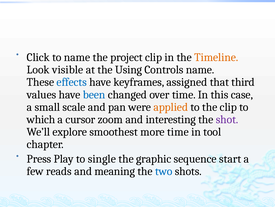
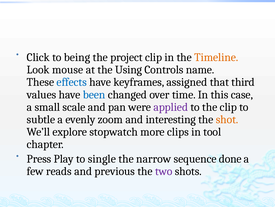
to name: name -> being (77, 57)
visible: visible -> mouse (68, 70)
applied colour: orange -> purple (171, 107)
which: which -> subtle (41, 119)
cursor: cursor -> evenly (80, 119)
shot colour: purple -> orange (227, 119)
smoothest: smoothest -> stopwatch (114, 131)
more time: time -> clips (178, 131)
graphic: graphic -> narrow (154, 158)
start: start -> done (230, 158)
meaning: meaning -> previous (115, 171)
two colour: blue -> purple (164, 171)
